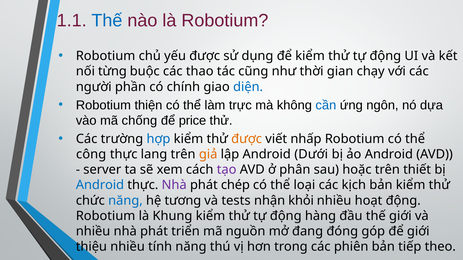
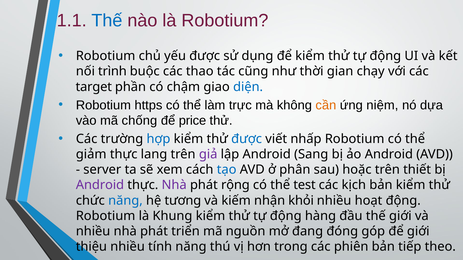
từng: từng -> trình (112, 72)
người: người -> target (94, 87)
chính: chính -> chậm (183, 87)
thiện: thiện -> https (148, 105)
cần colour: blue -> orange (326, 105)
ngôn: ngôn -> niệm (382, 105)
được colour: orange -> blue (247, 139)
công: công -> giảm (91, 155)
giả colour: orange -> purple (208, 155)
Dưới: Dưới -> Sang (311, 155)
tạo colour: purple -> blue (227, 170)
Android colour: blue -> purple (100, 185)
chép: chép -> rộng (235, 185)
loại: loại -> test (305, 185)
tests: tests -> kiếm (236, 201)
